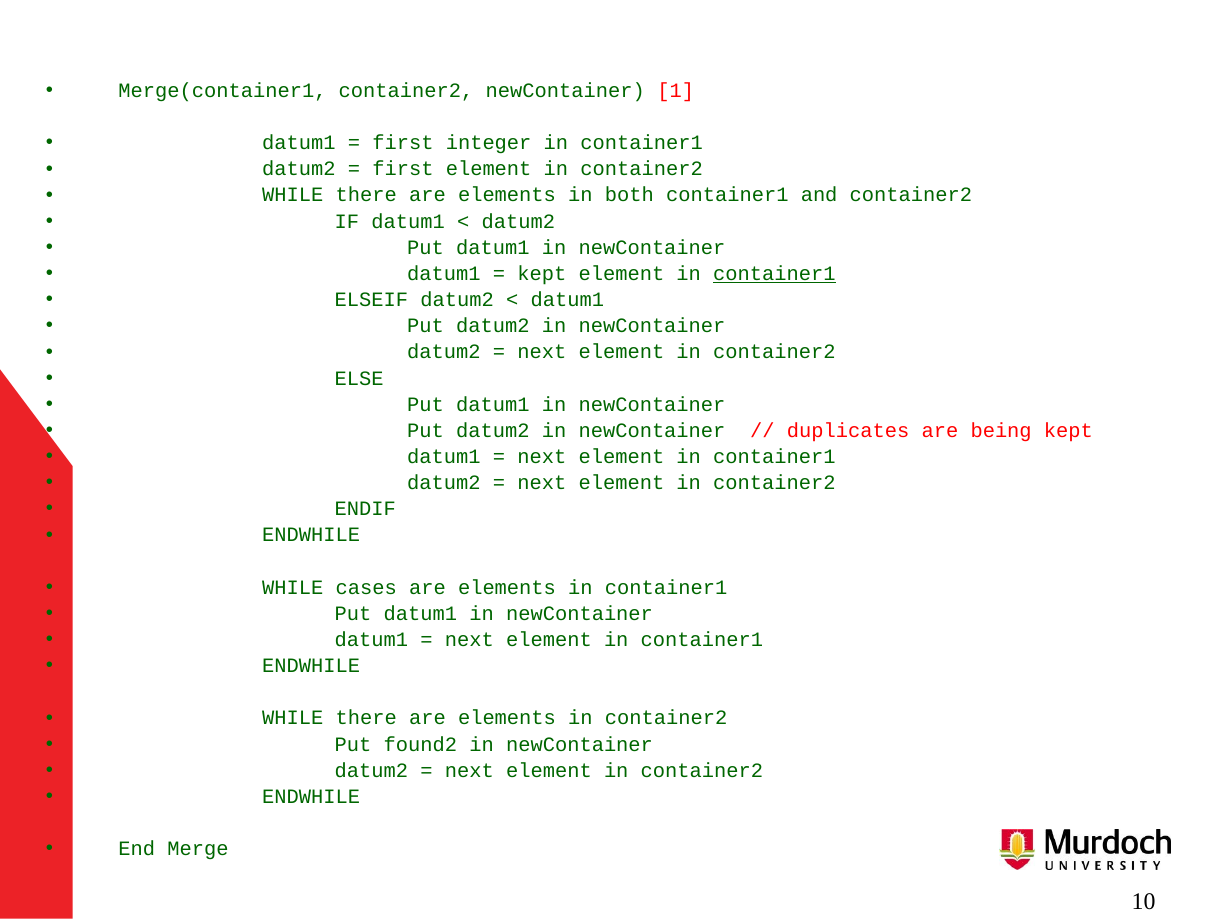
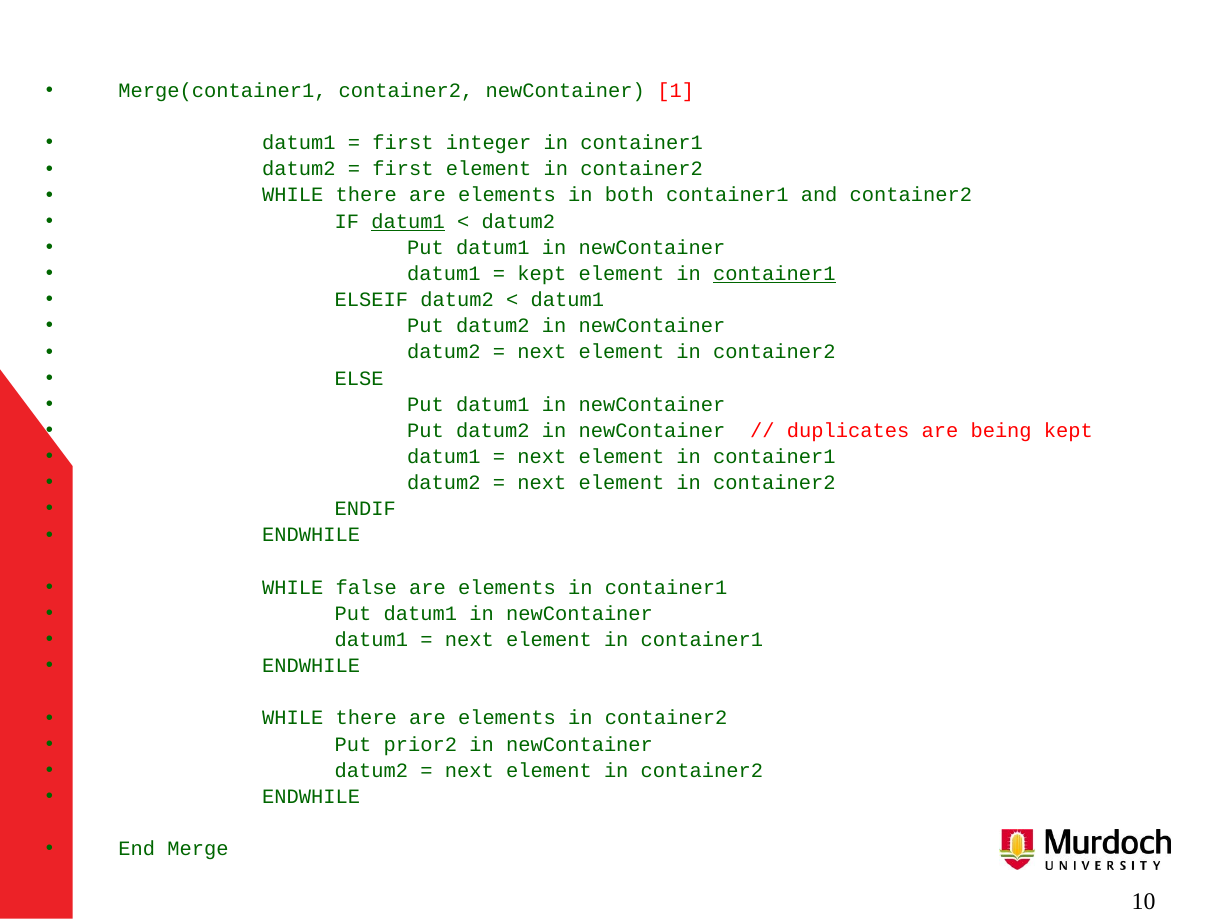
datum1 underline: none -> present (408, 221)
cases: cases -> false (366, 587)
found2: found2 -> prior2 (420, 744)
